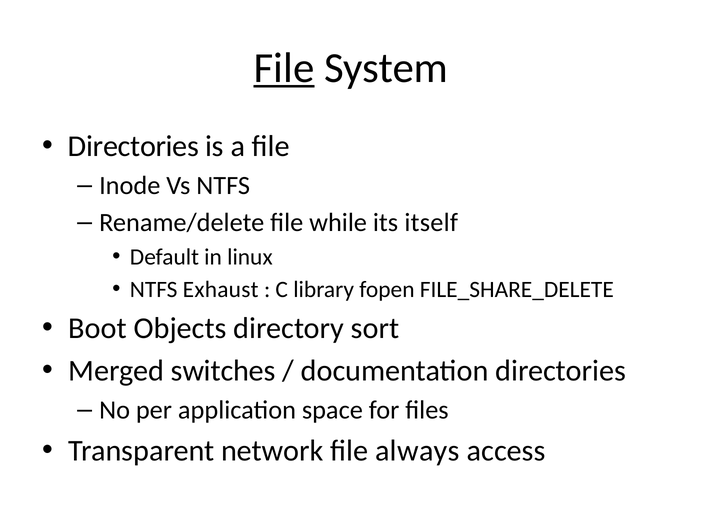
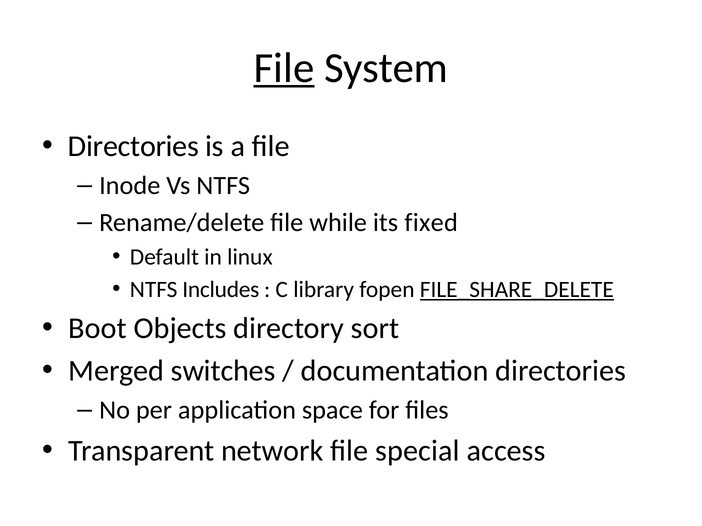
itself: itself -> fixed (431, 223)
Exhaust: Exhaust -> Includes (221, 290)
FILE_SHARE_DELETE underline: none -> present (517, 290)
always: always -> special (417, 451)
